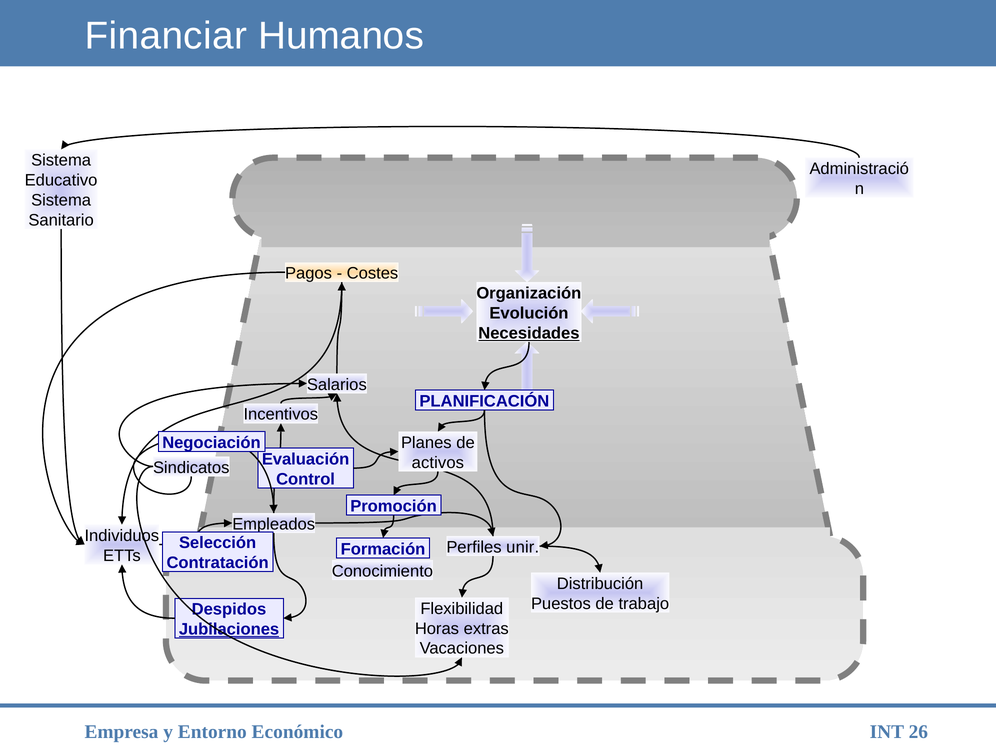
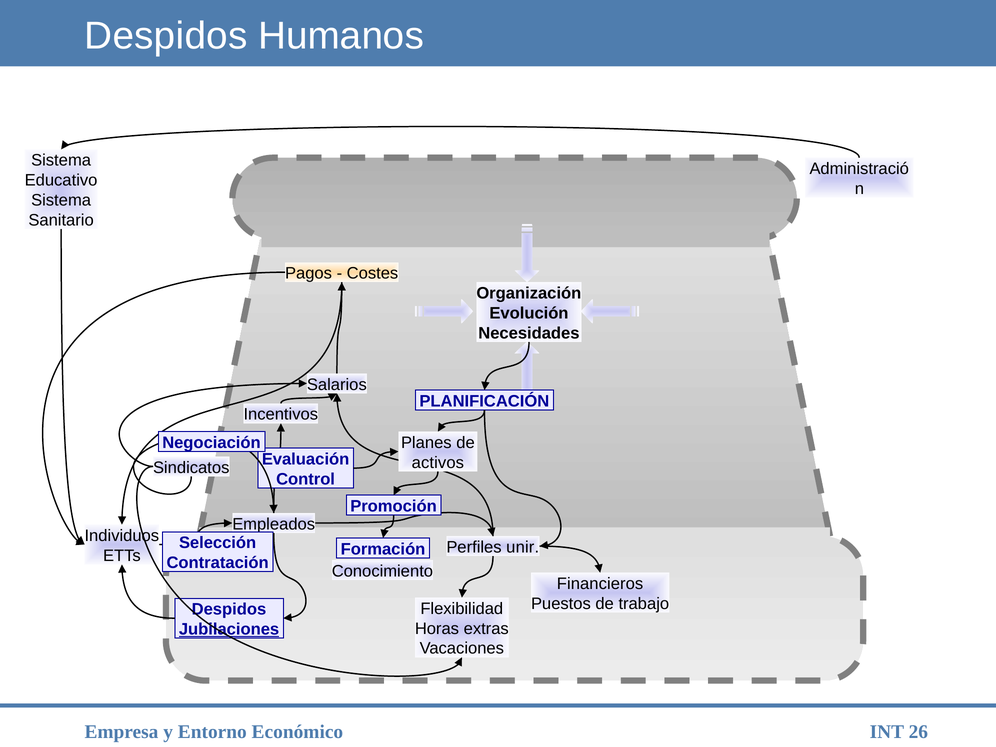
Financiar: Financiar -> Despidos (166, 36)
Necesidades underline: present -> none (529, 333)
Distribución: Distribución -> Financieros (600, 584)
